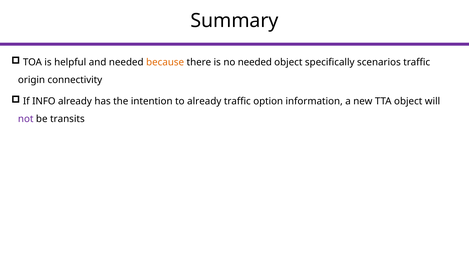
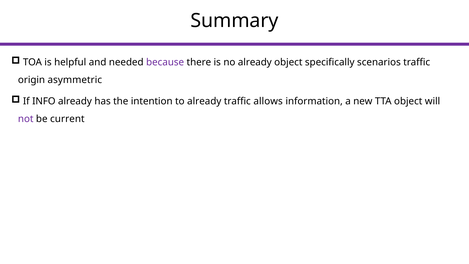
because colour: orange -> purple (165, 62)
no needed: needed -> already (255, 62)
connectivity: connectivity -> asymmetric (75, 80)
option: option -> allows (268, 101)
transits: transits -> current (67, 119)
